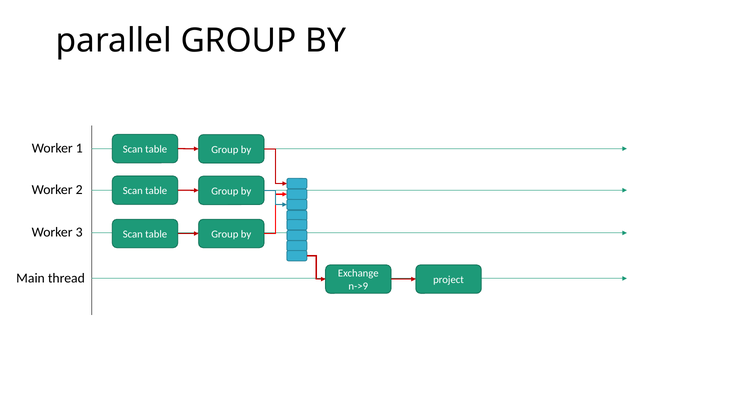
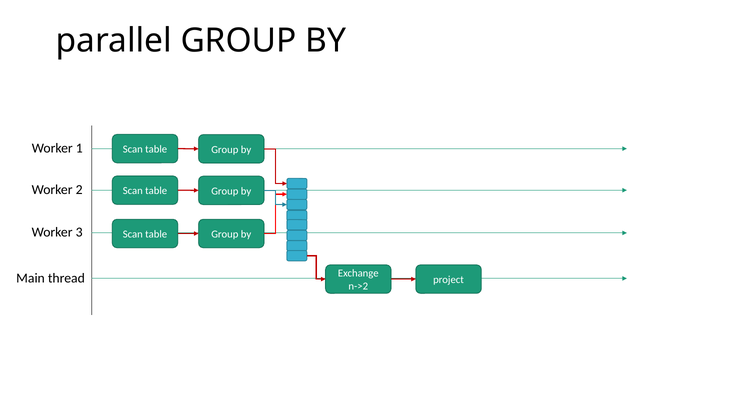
n->9: n->9 -> n->2 (358, 286)
